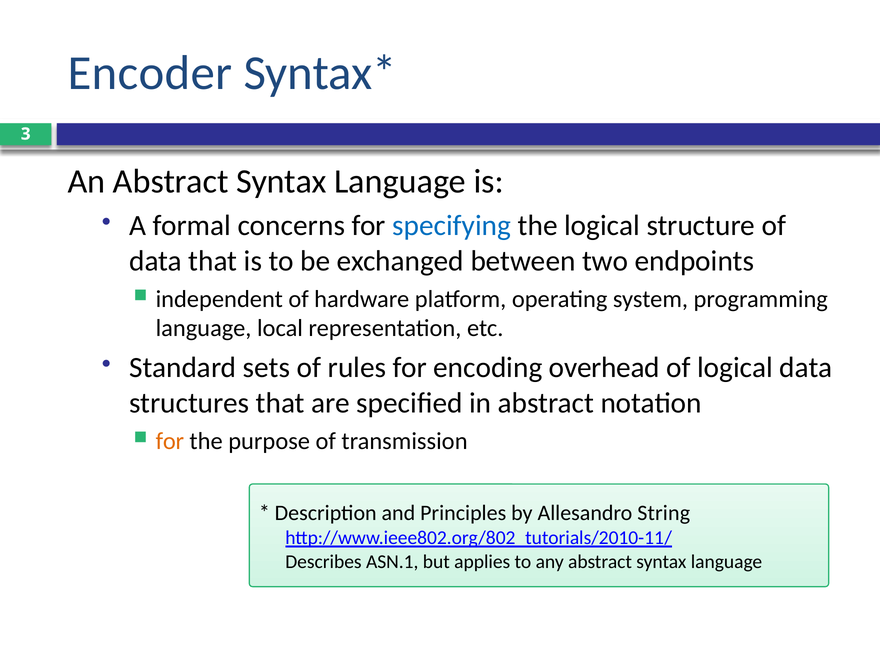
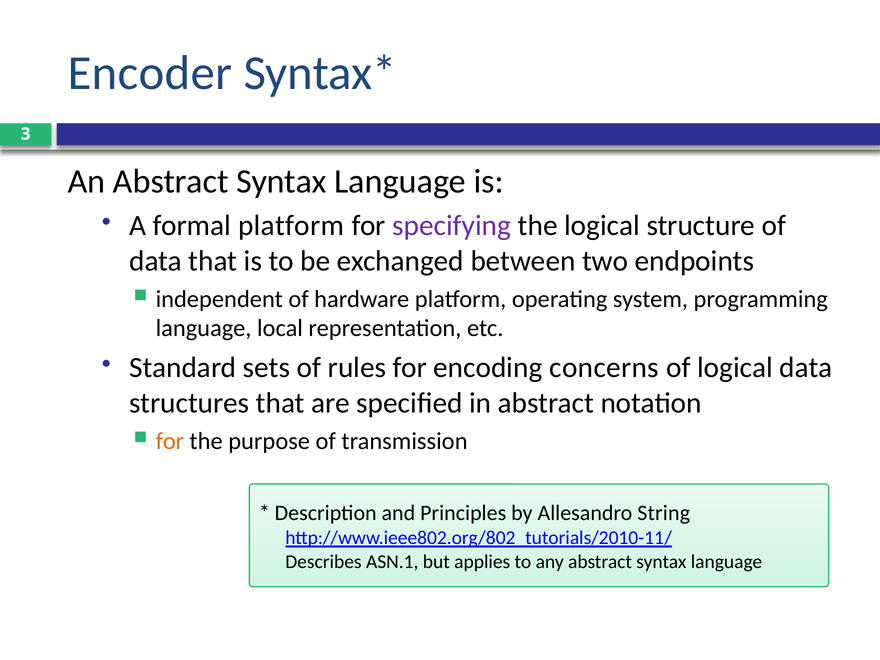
formal concerns: concerns -> platform (291, 226)
specifying colour: blue -> purple (452, 226)
overhead: overhead -> concerns (604, 368)
